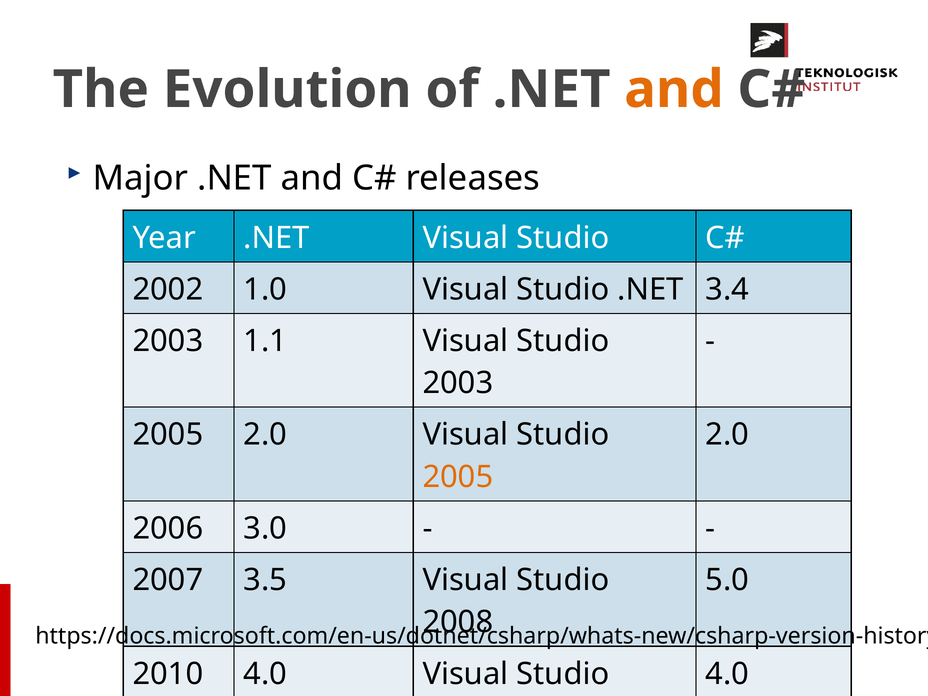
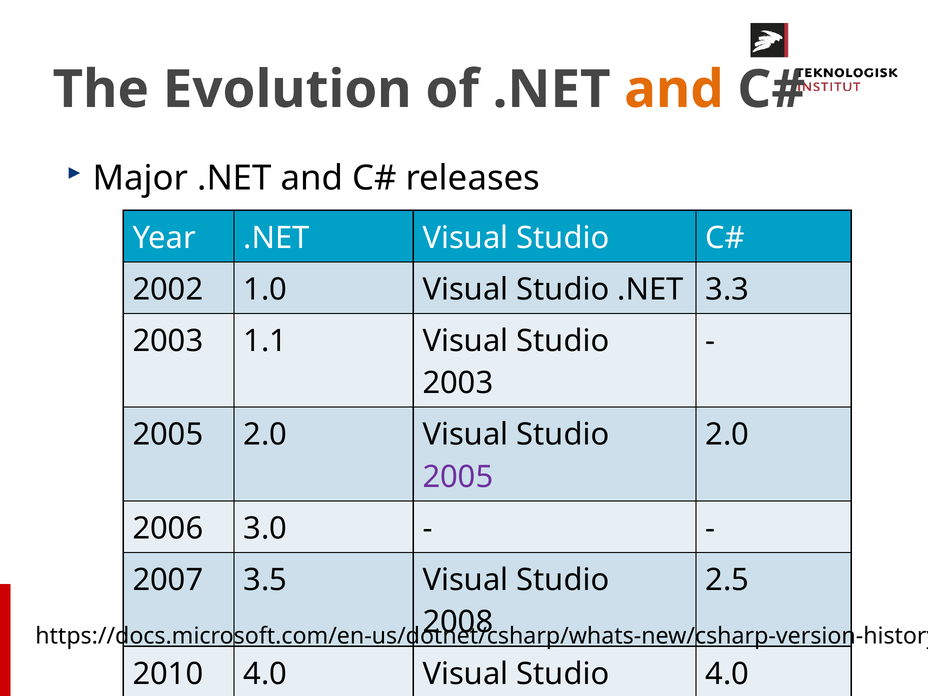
3.4: 3.4 -> 3.3 (727, 289)
2005 colour: orange -> purple (458, 477)
5.0: 5.0 -> 2.5 (727, 580)
